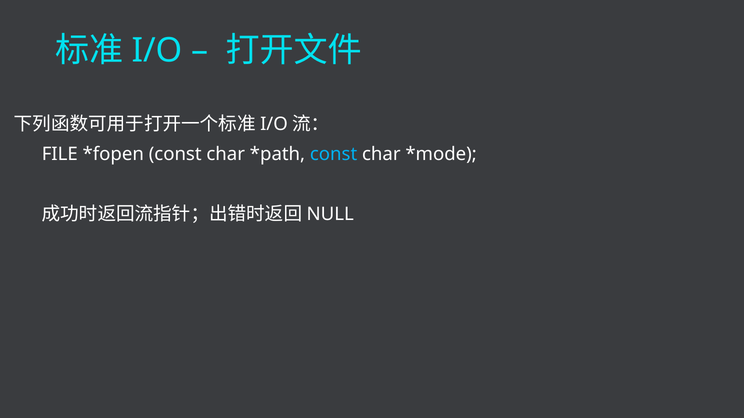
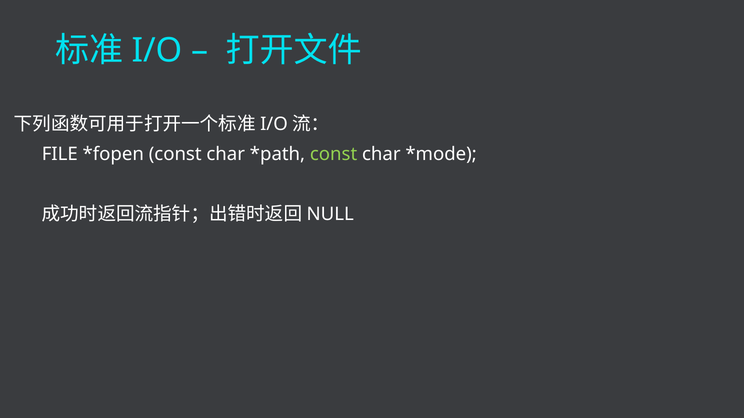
const colour: light blue -> light green (334, 154)
